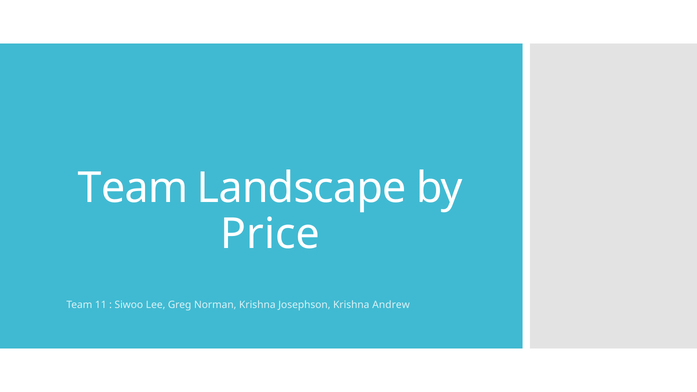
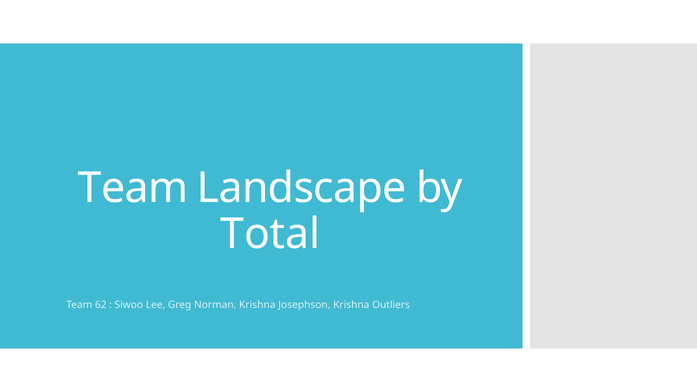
Price: Price -> Total (270, 234)
11: 11 -> 62 (101, 305)
Andrew: Andrew -> Outliers (391, 305)
